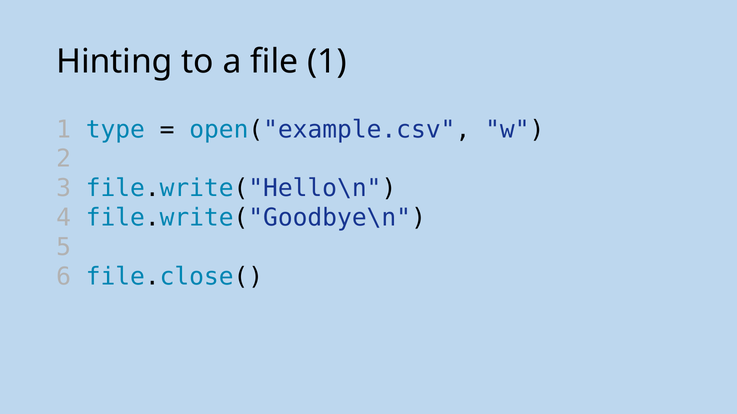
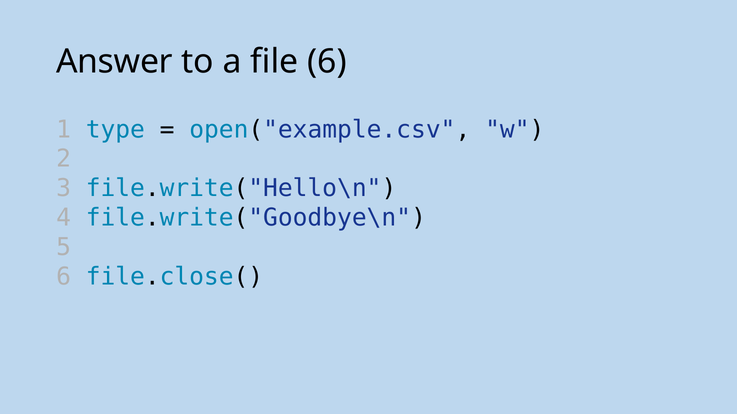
Hinting: Hinting -> Answer (114, 62)
file 1: 1 -> 6 (327, 62)
